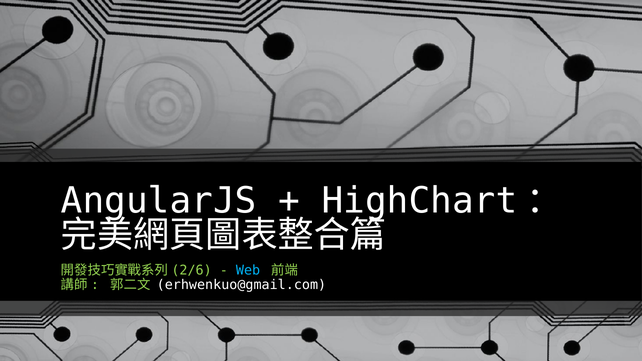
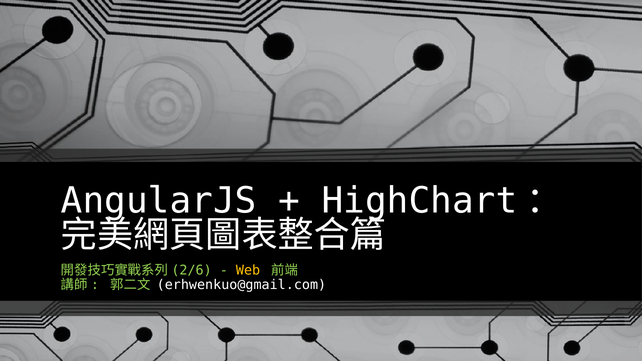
Web colour: light blue -> yellow (248, 270)
